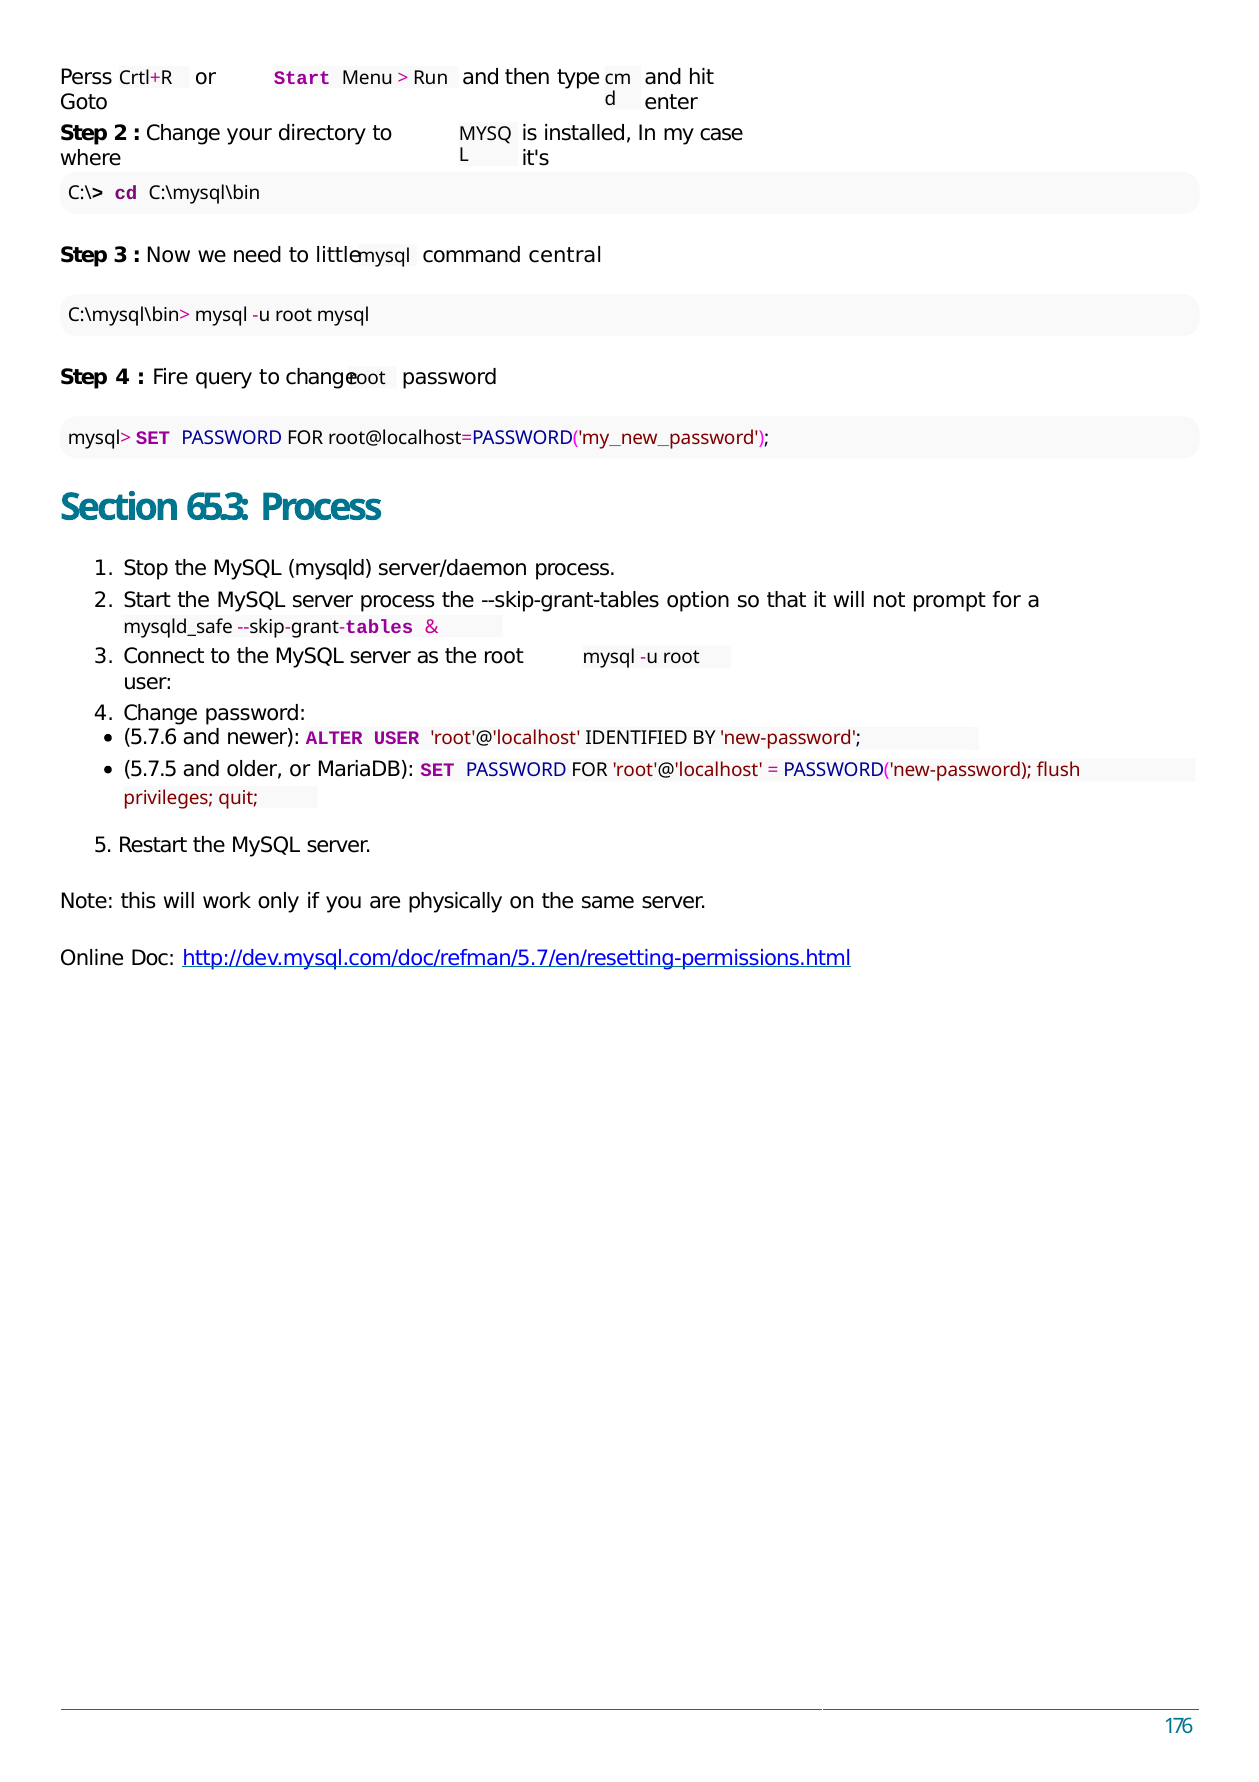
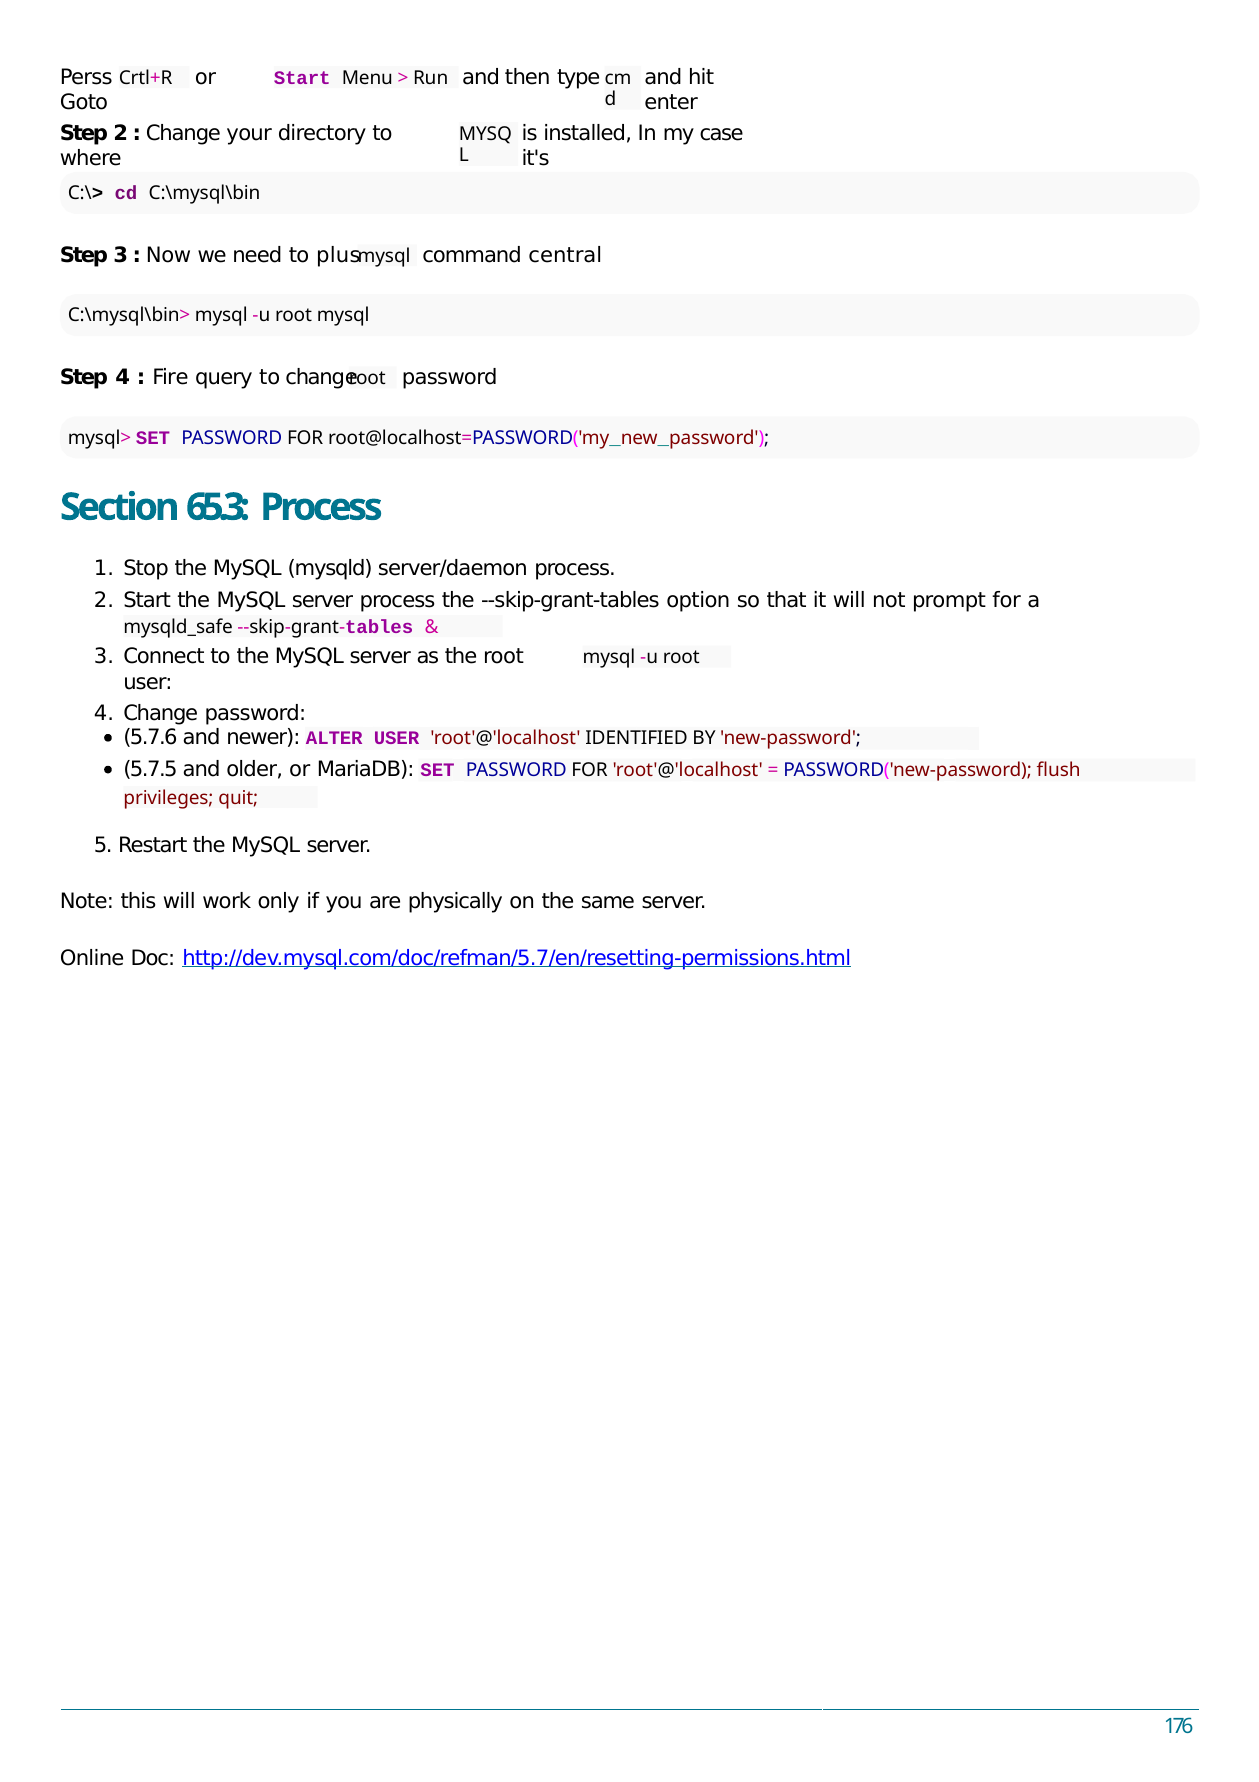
little: little -> plus (338, 255)
